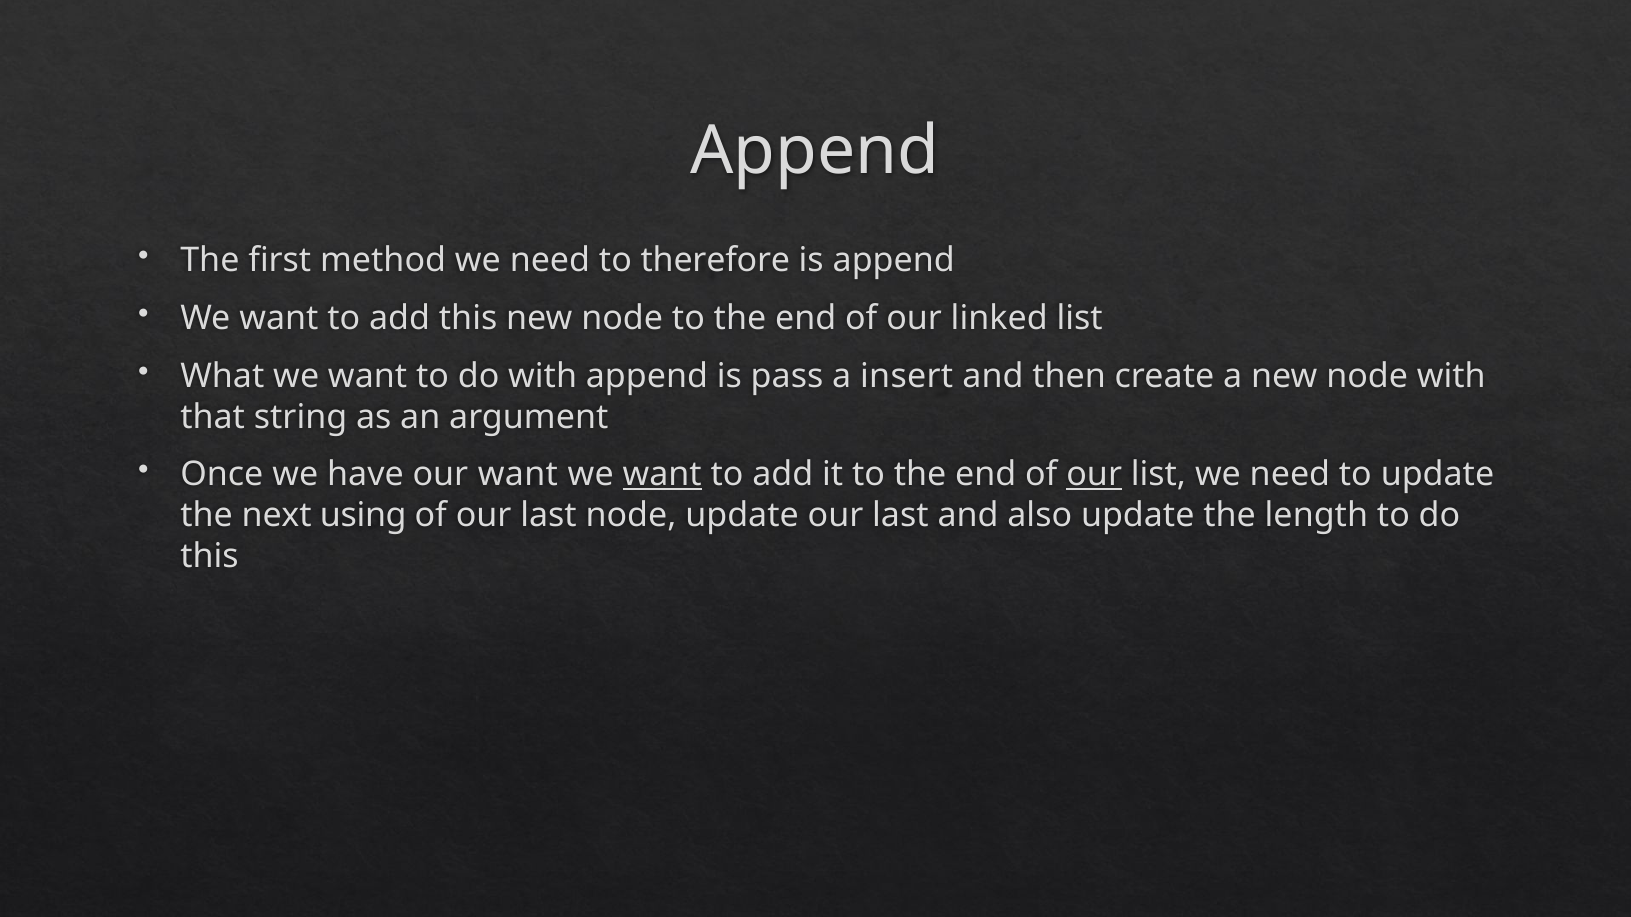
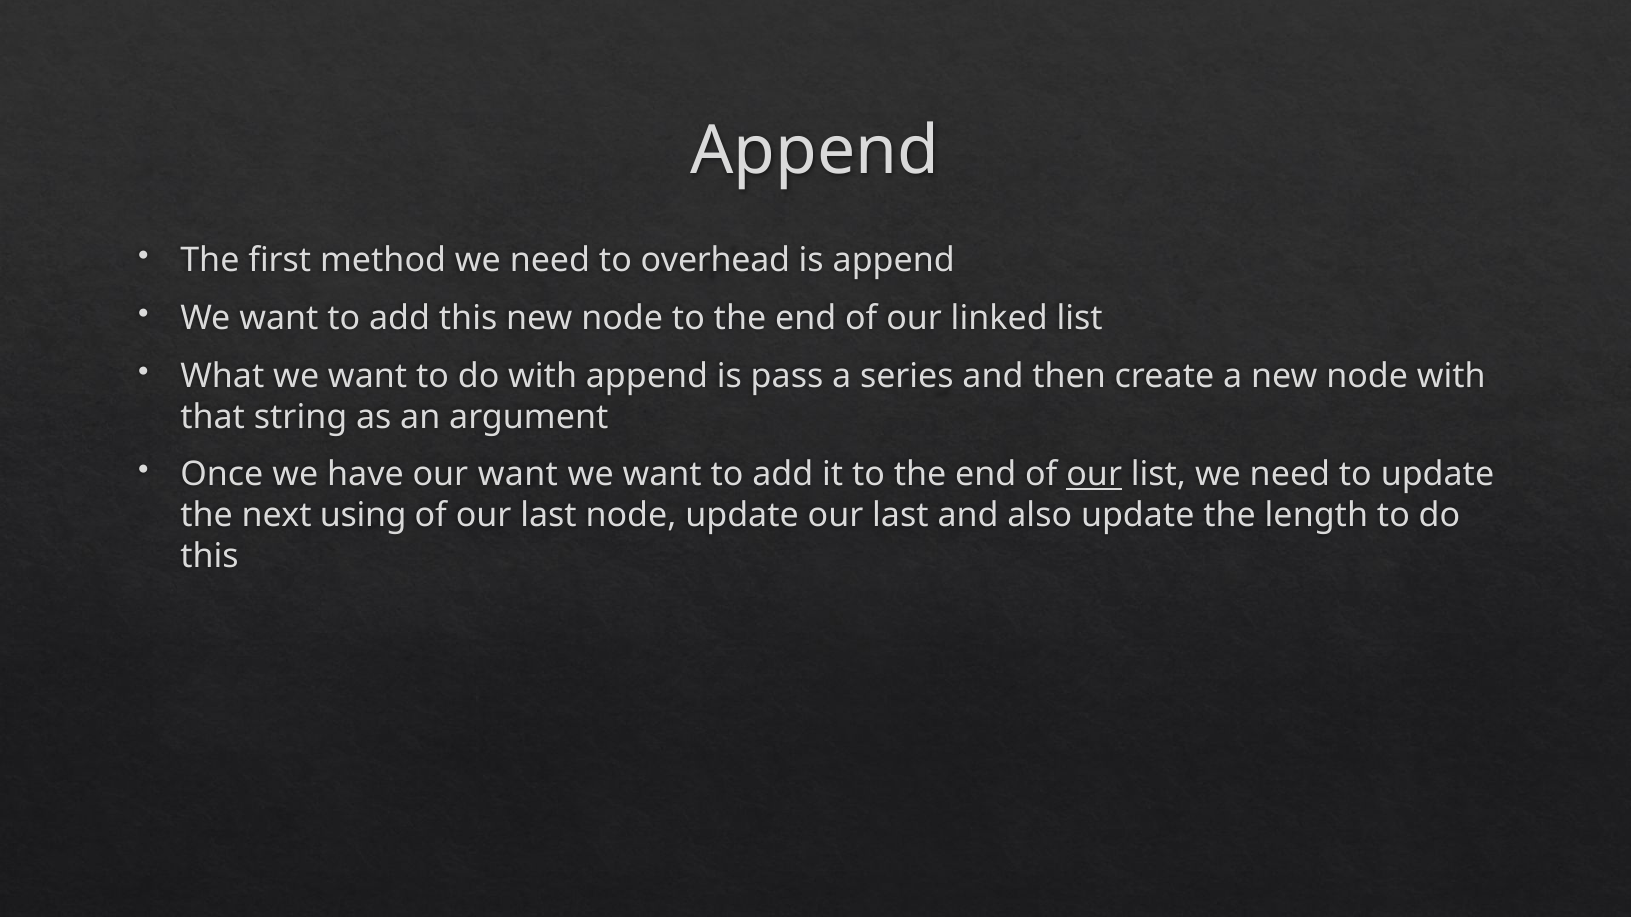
therefore: therefore -> overhead (715, 261)
insert: insert -> series (907, 376)
want underline: present -> none (662, 475)
